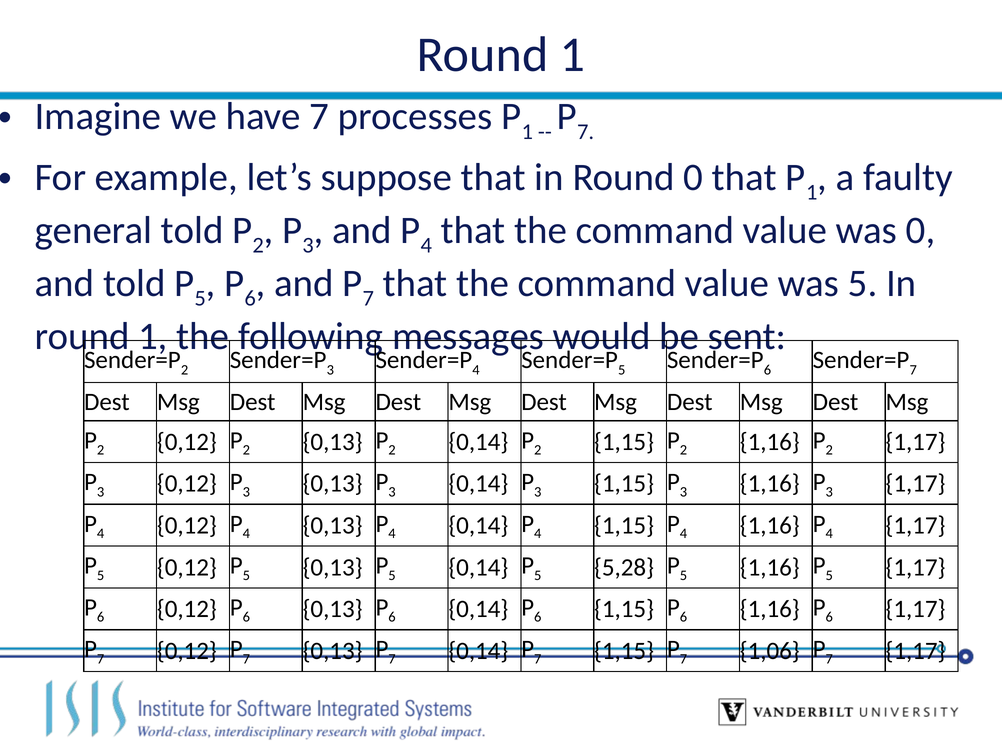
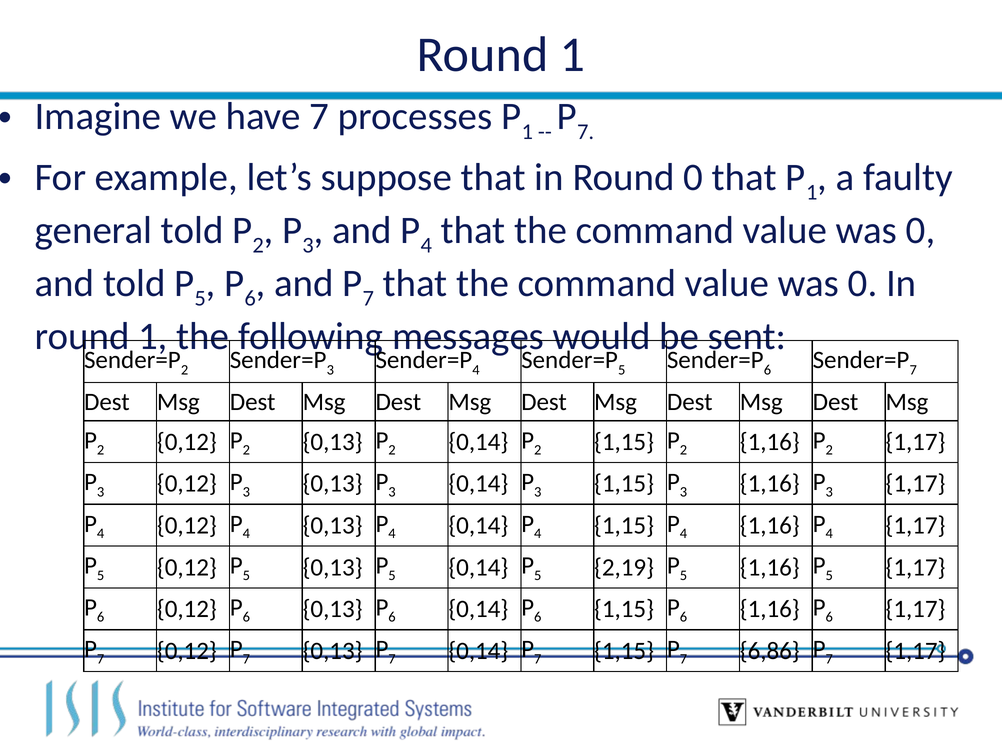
5: 5 -> 0 (863, 284)
5,28: 5,28 -> 2,19 (624, 568)
1,06: 1,06 -> 6,86 (770, 651)
